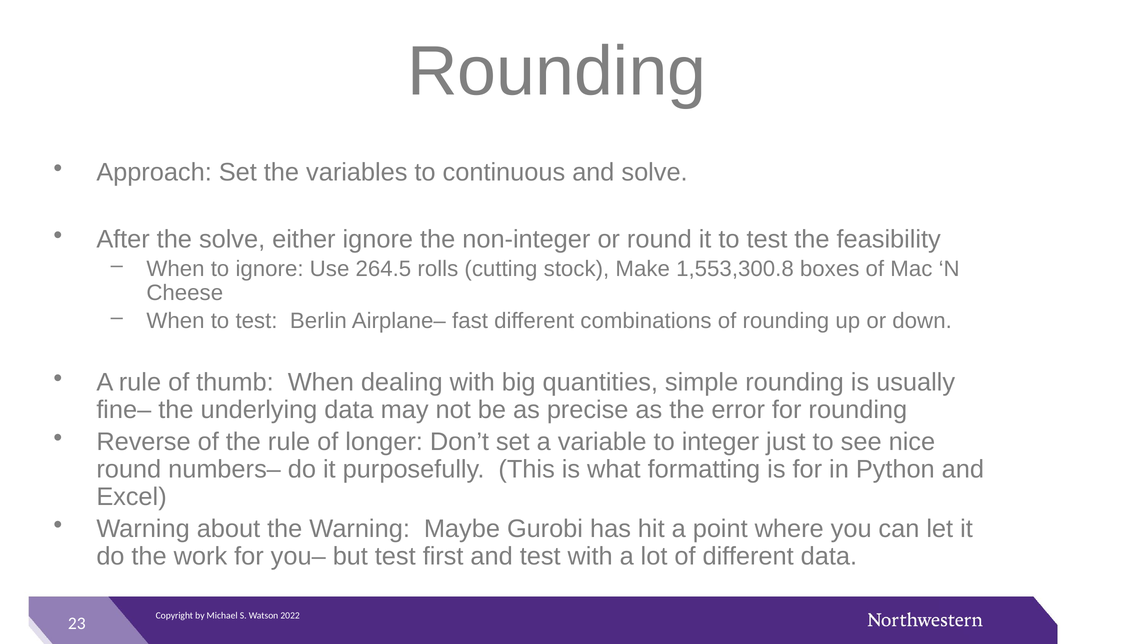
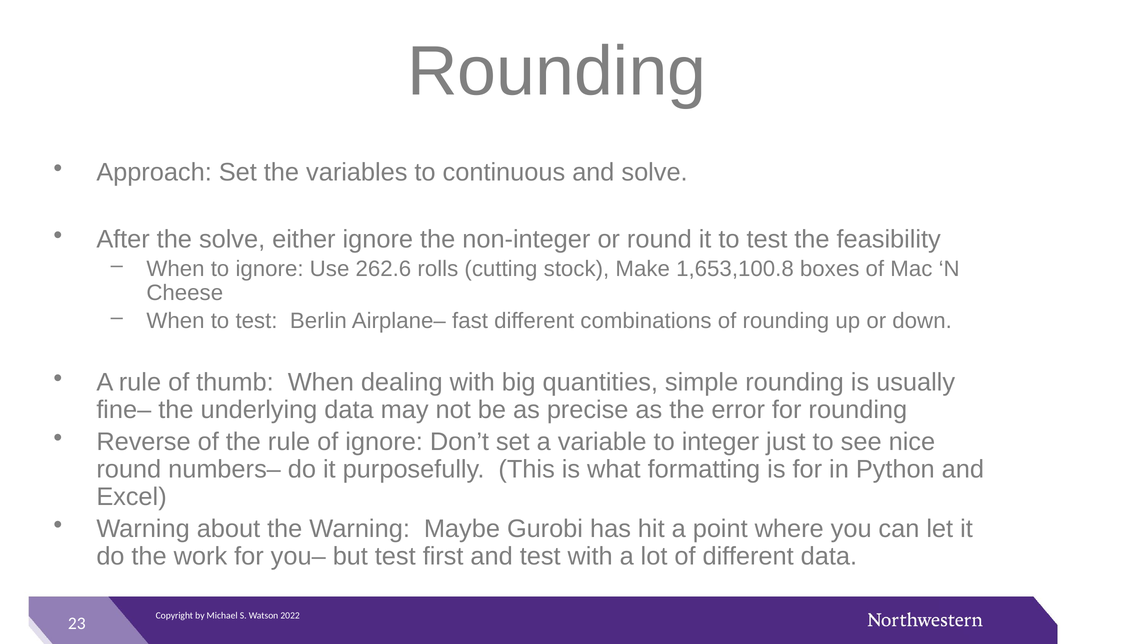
264.5: 264.5 -> 262.6 (383, 269)
1,553,300.8: 1,553,300.8 -> 1,653,100.8 (735, 269)
of longer: longer -> ignore (384, 442)
